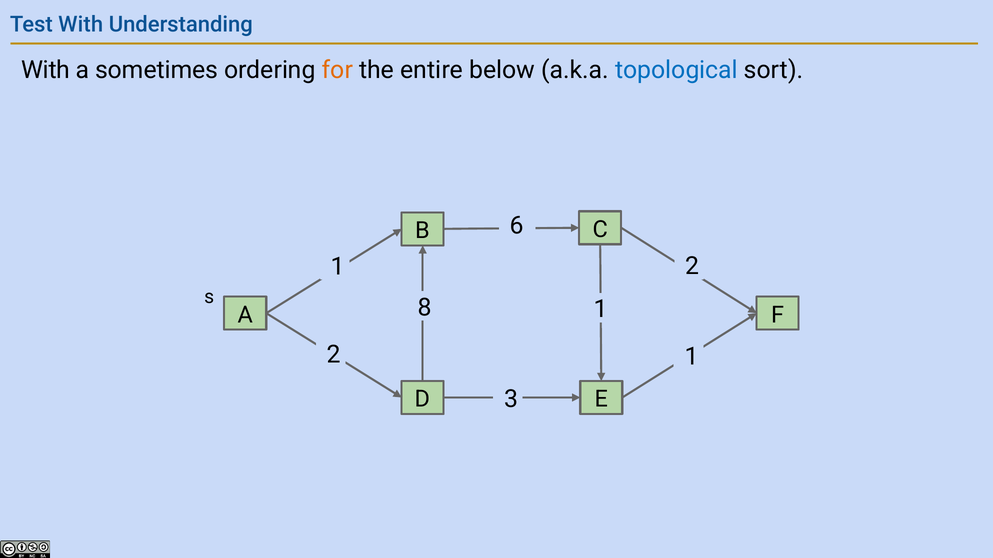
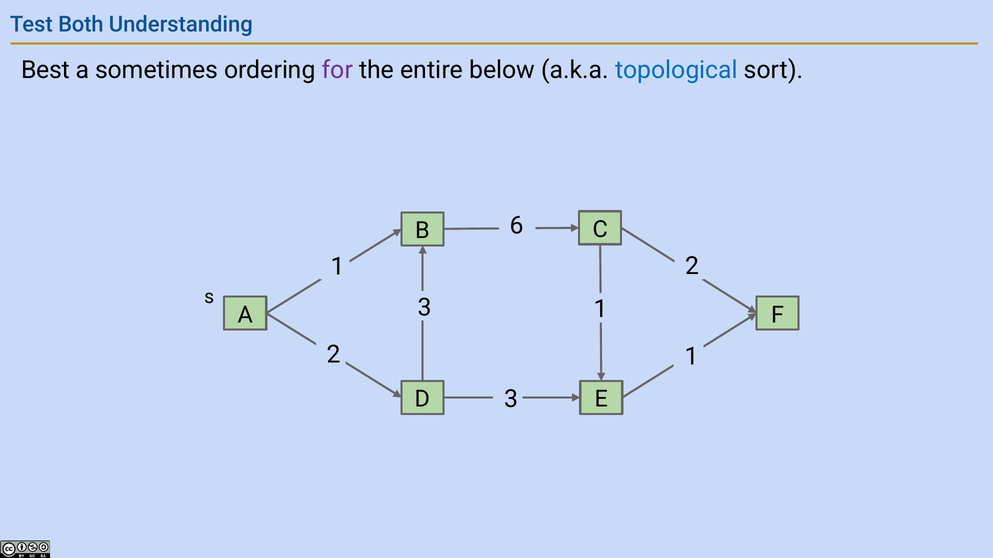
Test With: With -> Both (81, 25)
With: With -> Best (46, 70)
for colour: orange -> purple (337, 70)
s 8: 8 -> 3 (425, 308)
